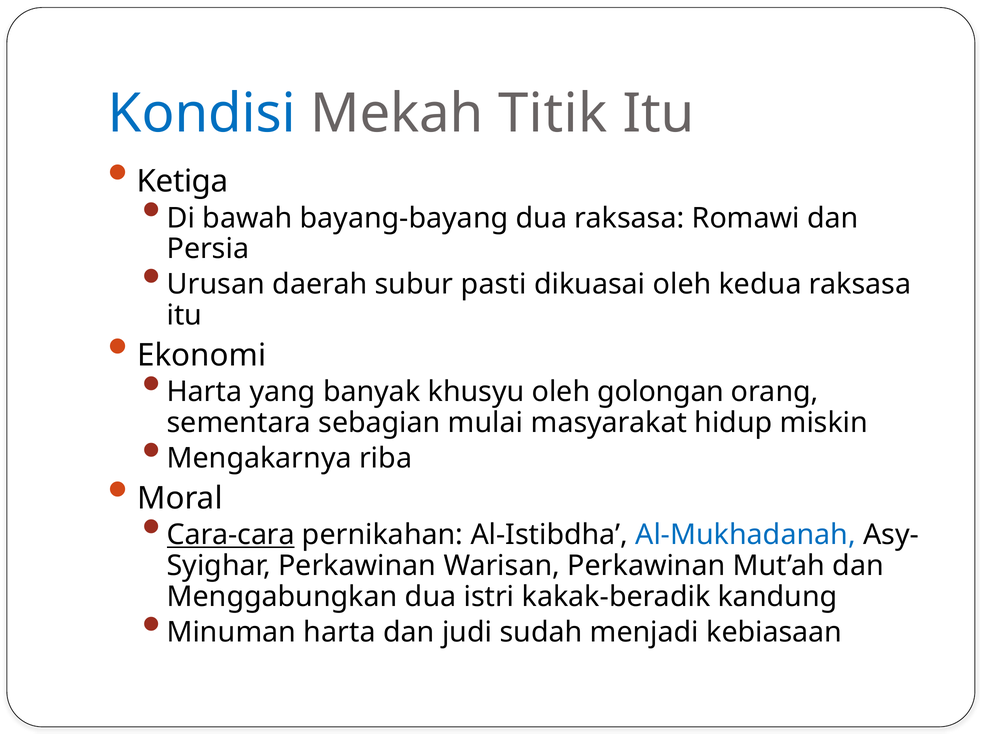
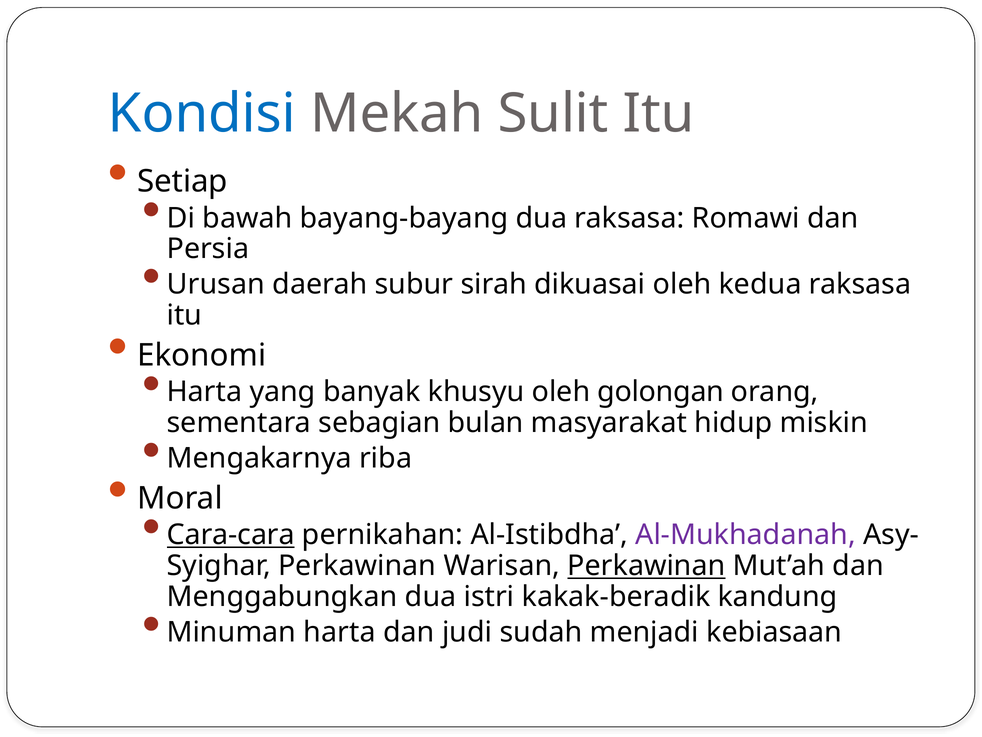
Titik: Titik -> Sulit (553, 113)
Ketiga: Ketiga -> Setiap (183, 181)
pasti: pasti -> sirah (494, 284)
mulai: mulai -> bulan (486, 423)
Al-Mukhadanah colour: blue -> purple (746, 534)
Perkawinan underline: none -> present (646, 565)
